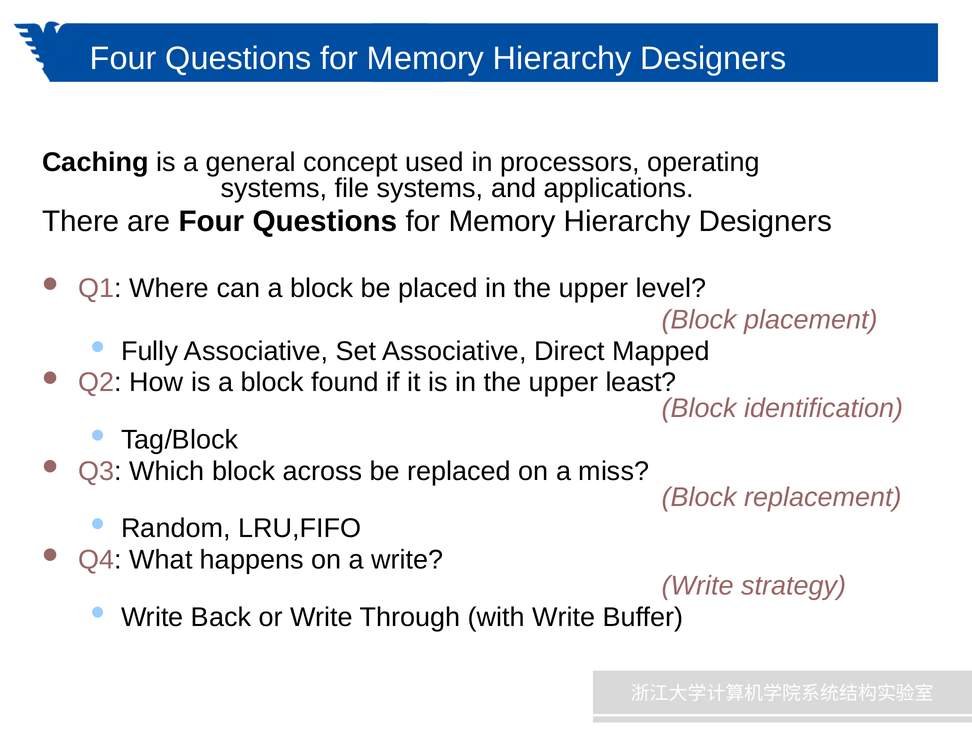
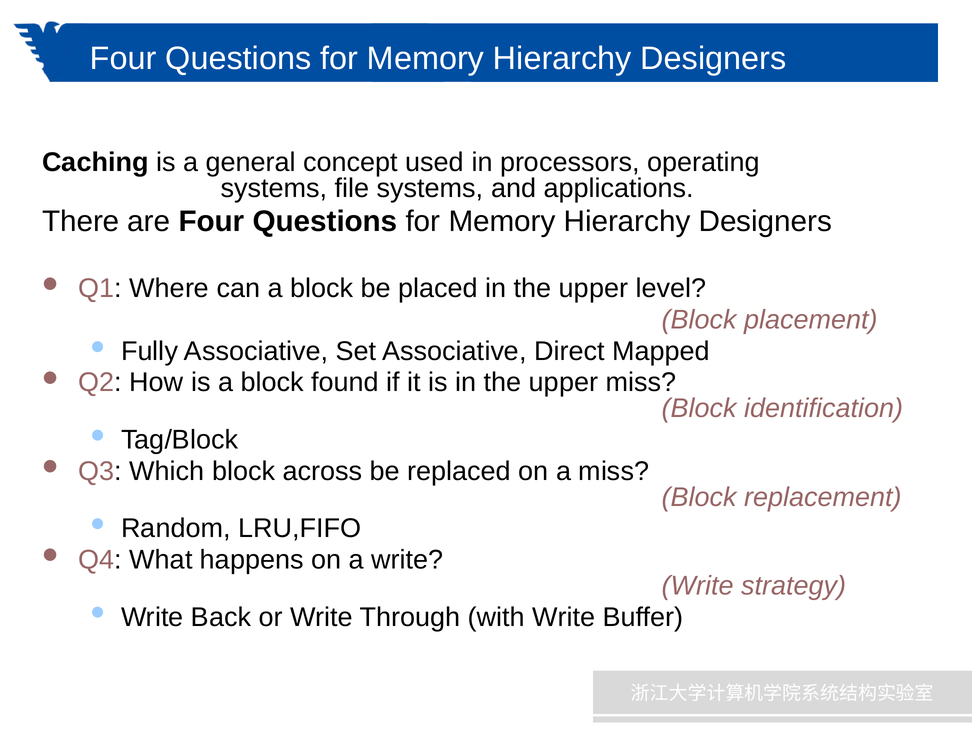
upper least: least -> miss (641, 383)
